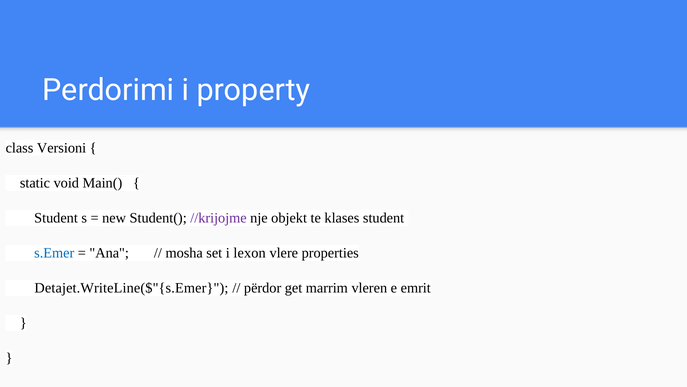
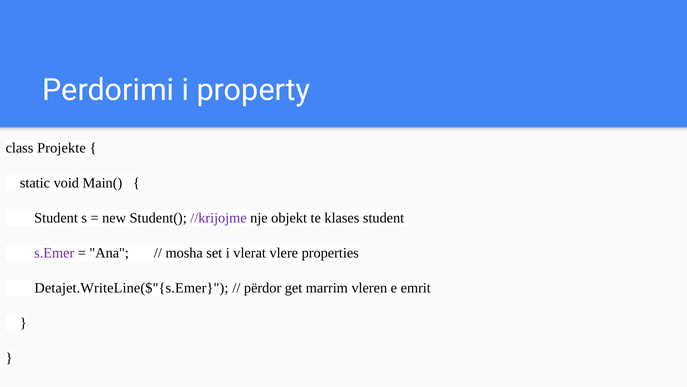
Versioni: Versioni -> Projekte (61, 148)
s.Emer colour: blue -> purple (54, 253)
lexon: lexon -> vlerat (250, 253)
